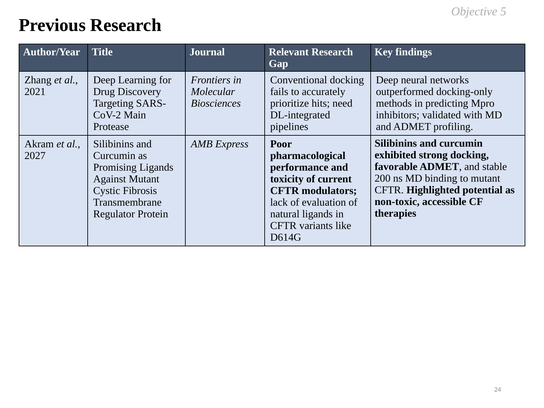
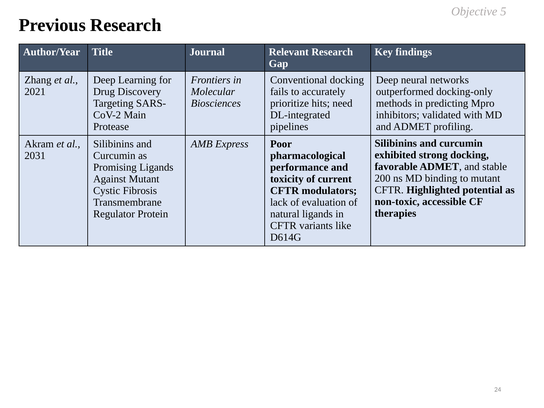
2027: 2027 -> 2031 (35, 156)
